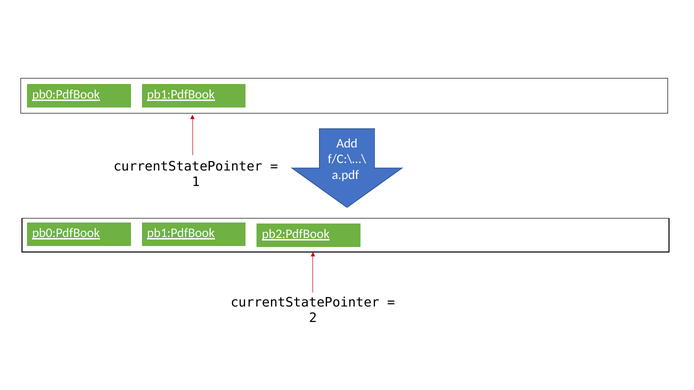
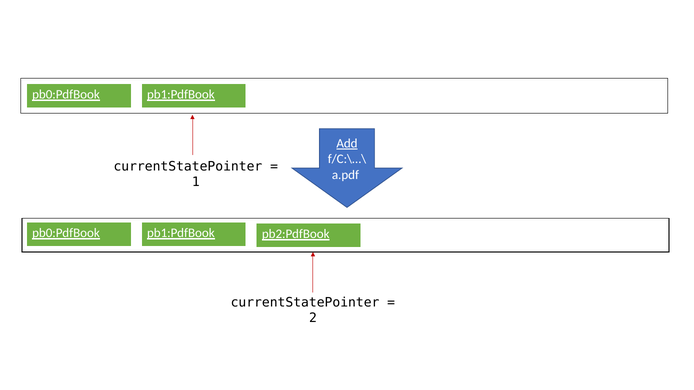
Add underline: none -> present (347, 144)
